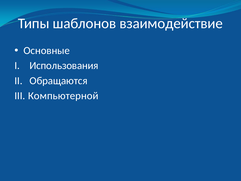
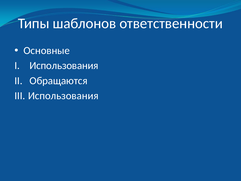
взаимодействие: взаимодействие -> ответственности (171, 23)
Компьютерной: Компьютерной -> Использования (63, 96)
